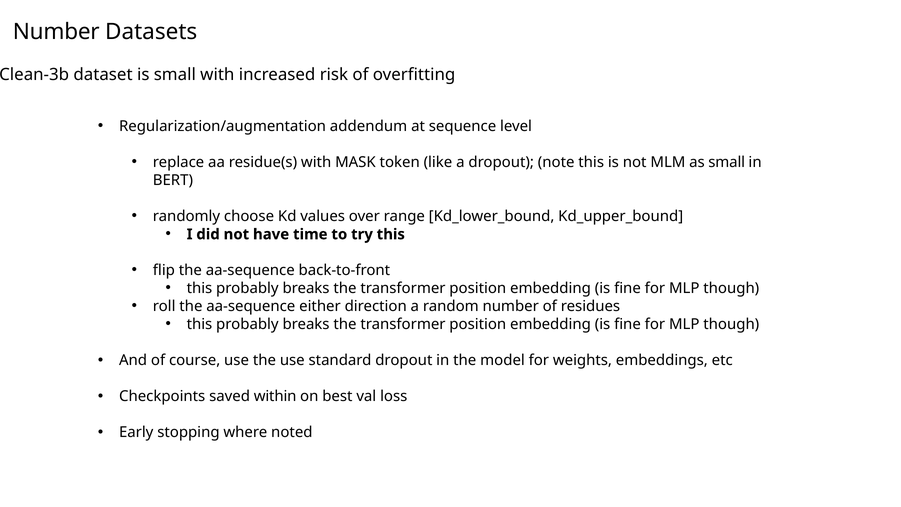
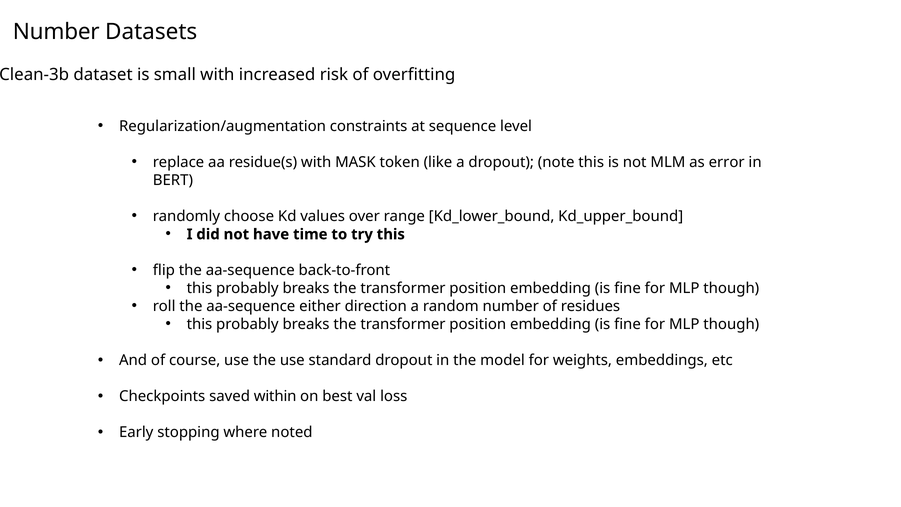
addendum: addendum -> constraints (369, 126)
as small: small -> error (727, 162)
